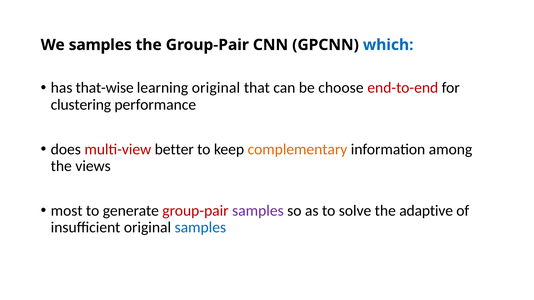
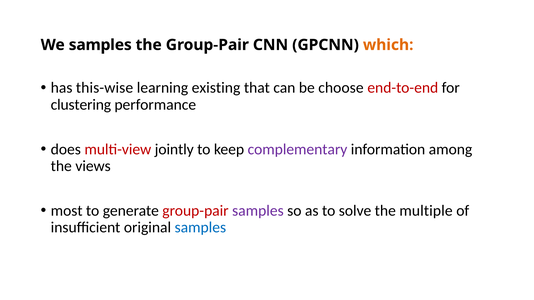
which colour: blue -> orange (388, 45)
that-wise: that-wise -> this-wise (105, 88)
learning original: original -> existing (216, 88)
better: better -> jointly (174, 149)
complementary colour: orange -> purple (297, 149)
adaptive: adaptive -> multiple (426, 211)
